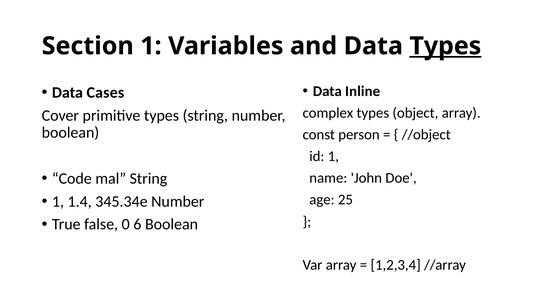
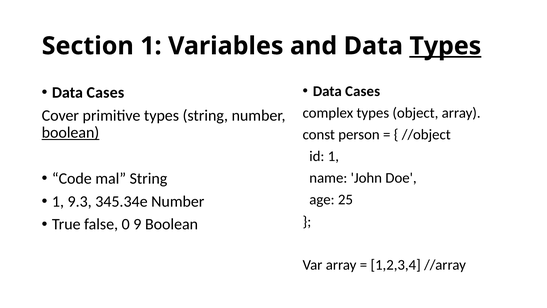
Inline: Inline -> Cases (363, 91)
boolean underline: none -> present (70, 133)
1.4: 1.4 -> 9.3 (80, 201)
6: 6 -> 9 (137, 224)
